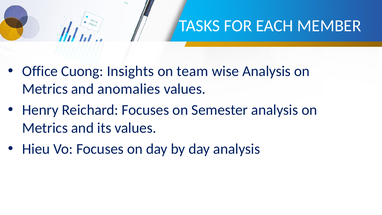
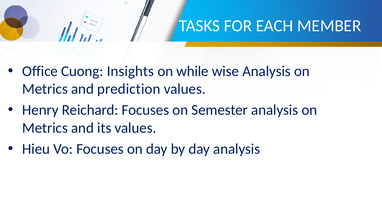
team: team -> while (193, 71)
anomalies: anomalies -> prediction (129, 89)
